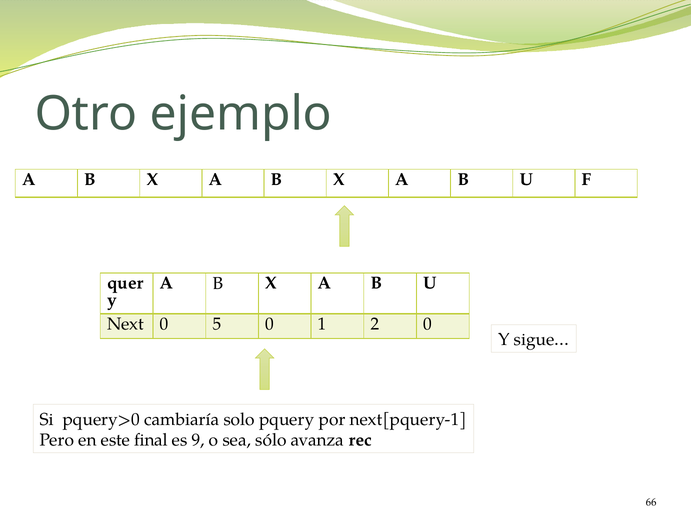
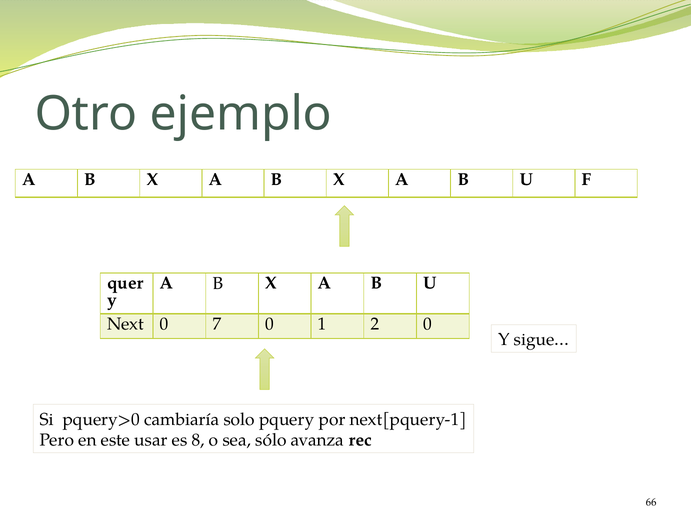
5: 5 -> 7 (217, 324)
final: final -> usar (151, 440)
9: 9 -> 8 (198, 440)
